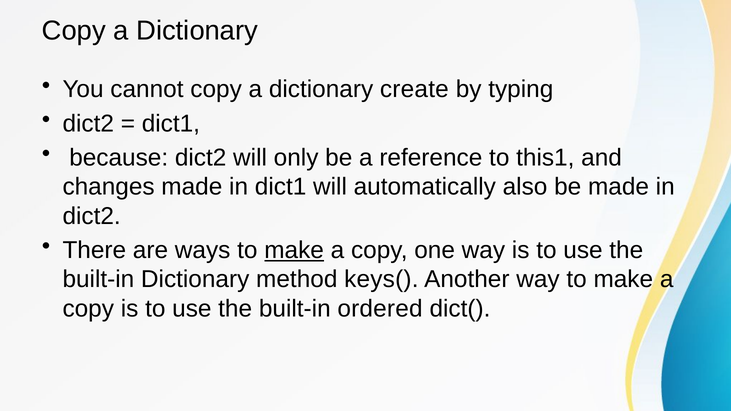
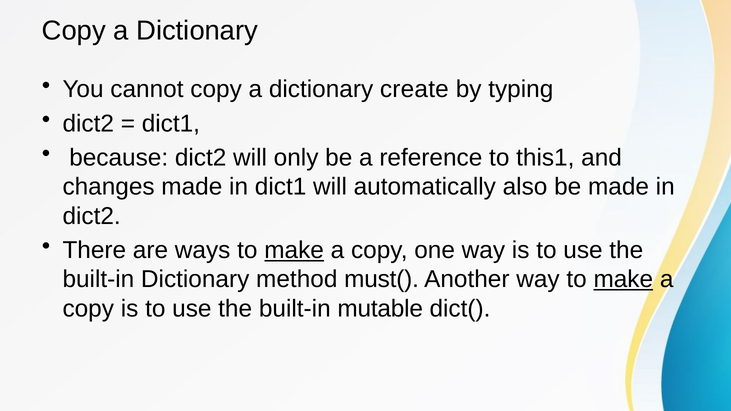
keys(: keys( -> must( (382, 280)
make underline: none -> present (623, 280)
ordered: ordered -> mutable (380, 309)
